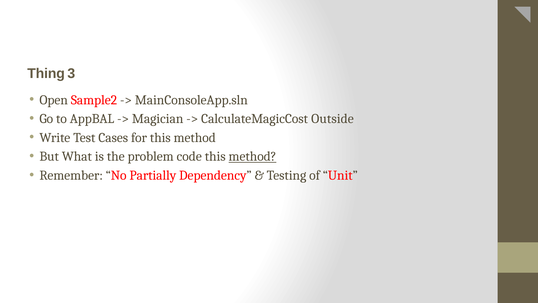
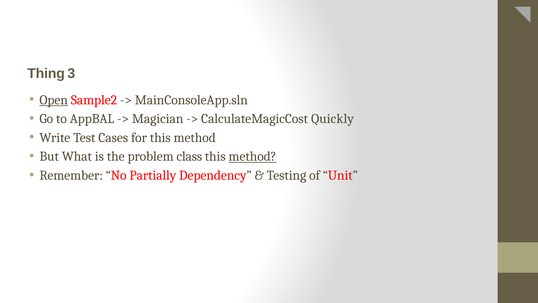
Open underline: none -> present (54, 100)
Outside: Outside -> Quickly (333, 119)
code: code -> class (189, 156)
